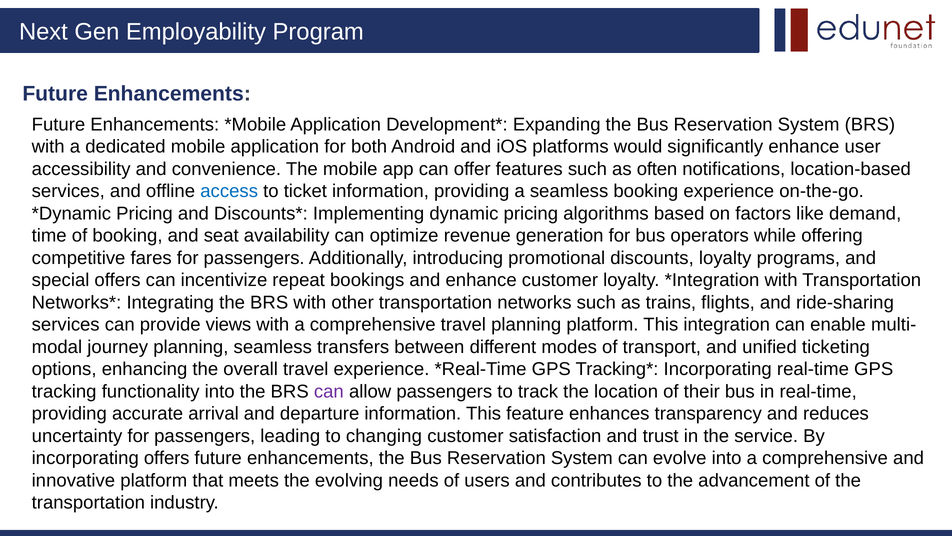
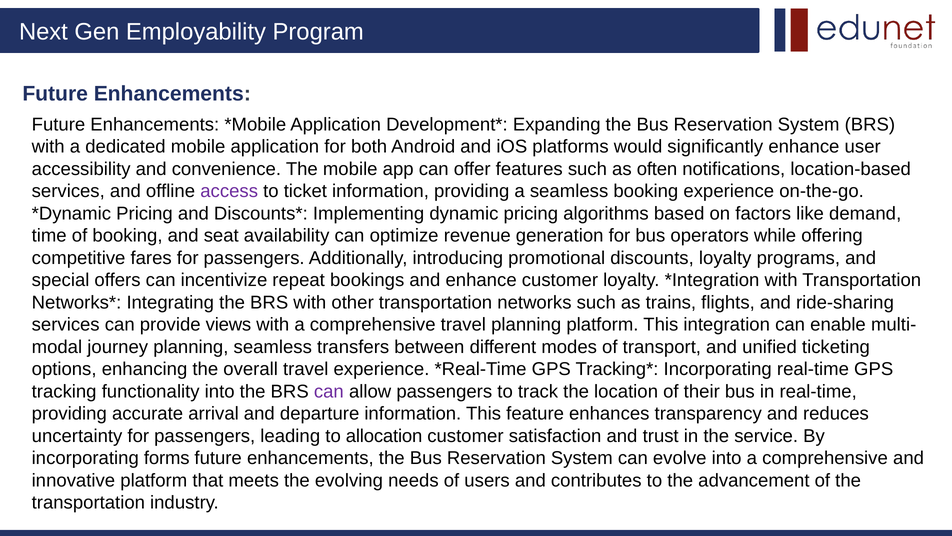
access colour: blue -> purple (229, 191)
changing: changing -> allocation (384, 436)
incorporating offers: offers -> forms (167, 458)
